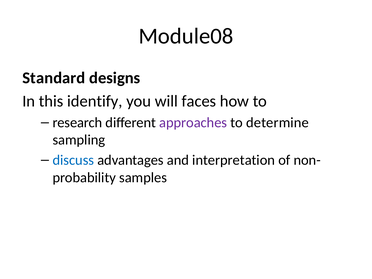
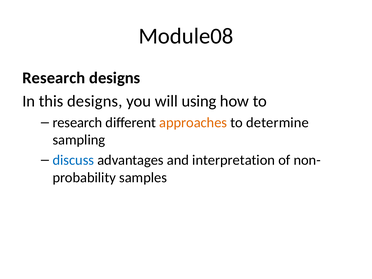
Standard: Standard -> Research (54, 78)
this identify: identify -> designs (95, 101)
faces: faces -> using (199, 101)
approaches colour: purple -> orange (193, 123)
